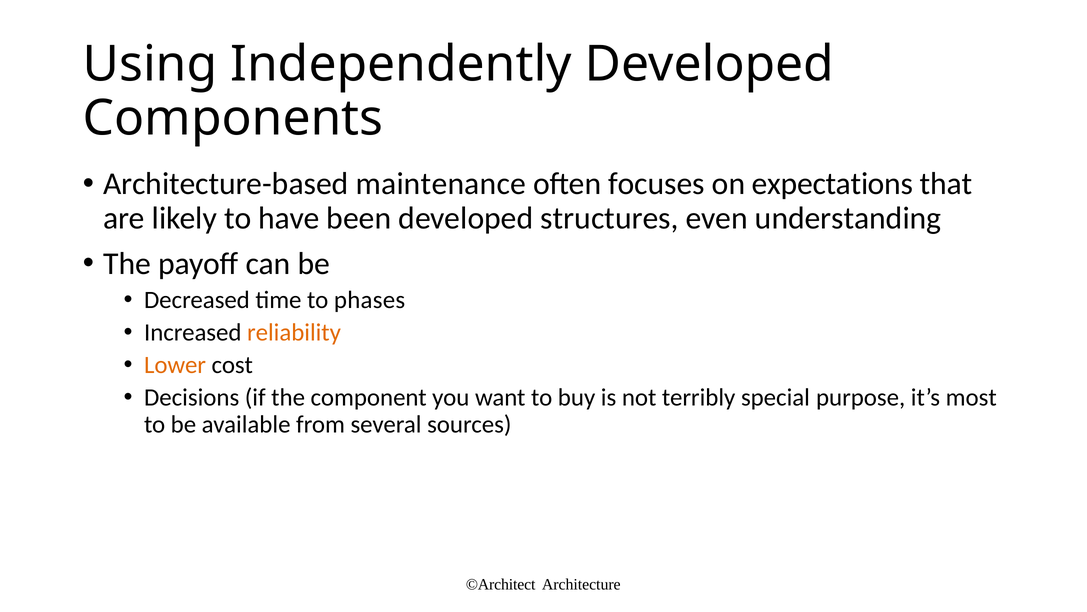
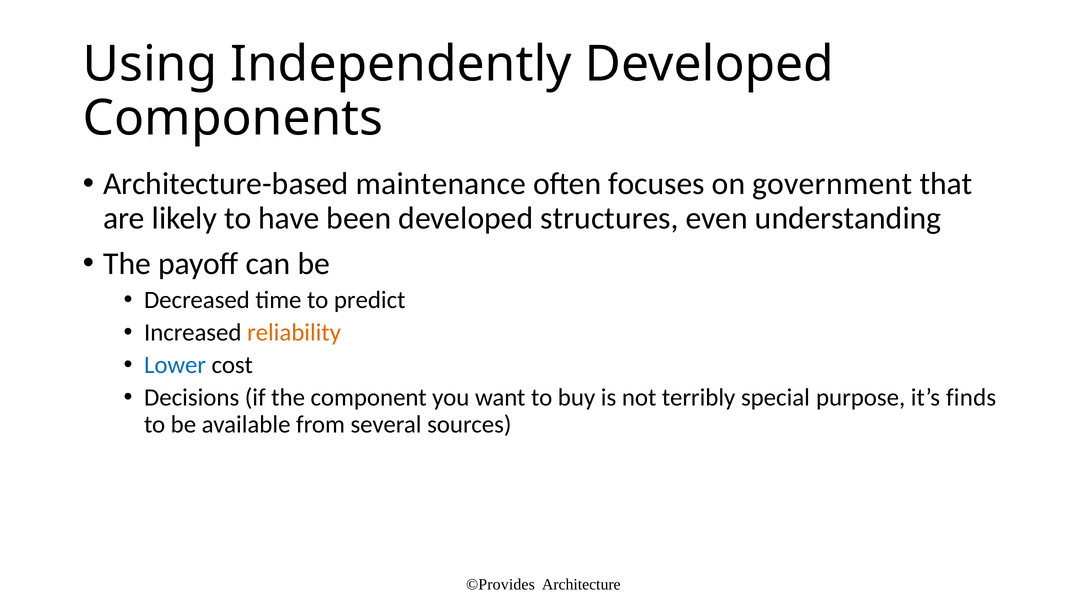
expectations: expectations -> government (832, 184)
phases: phases -> predict (370, 300)
Lower colour: orange -> blue (175, 365)
most: most -> finds (971, 397)
©Architect: ©Architect -> ©Provides (500, 584)
